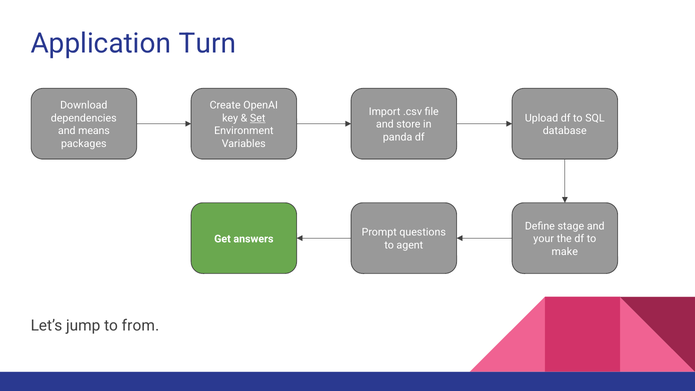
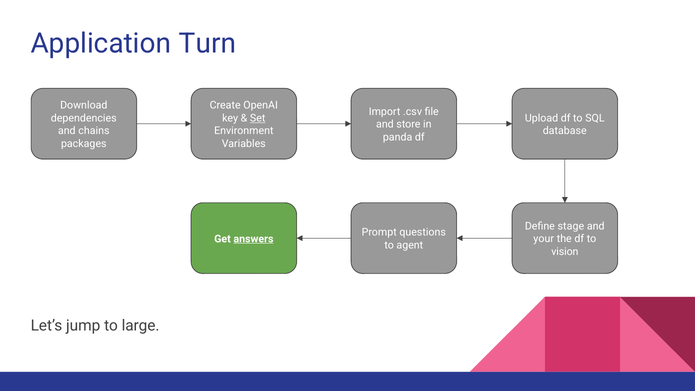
means: means -> chains (94, 131)
answers underline: none -> present (253, 239)
make: make -> vision (565, 252)
from: from -> large (141, 326)
